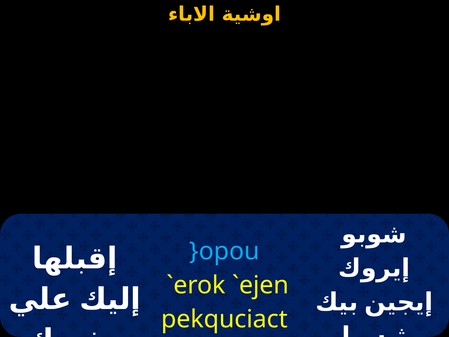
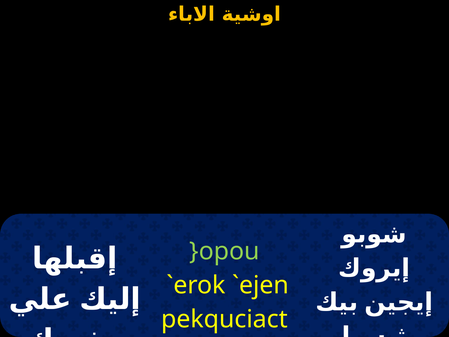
}opou colour: light blue -> light green (224, 251)
